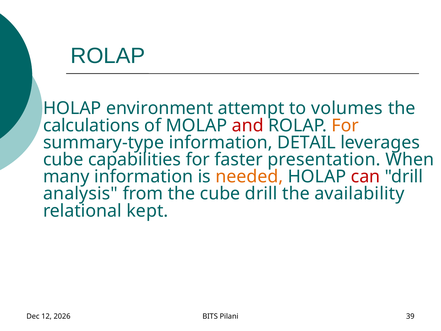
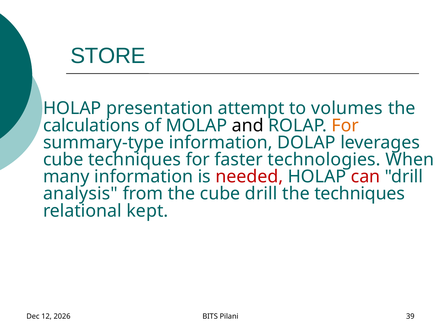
ROLAP: ROLAP -> STORE (108, 56)
environment: environment -> presentation (160, 108)
and colour: red -> black (248, 125)
DETAIL: DETAIL -> DOLAP (306, 142)
cube capabilities: capabilities -> techniques (135, 160)
presentation: presentation -> technologies (324, 160)
needed colour: orange -> red (249, 177)
the availability: availability -> techniques (360, 194)
